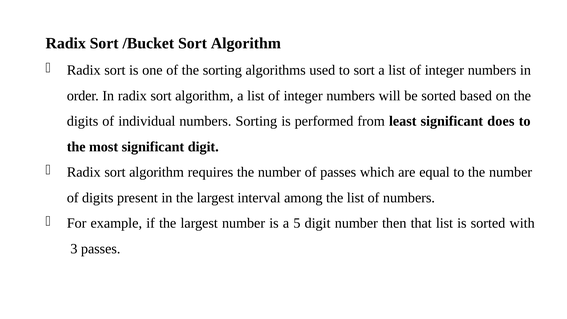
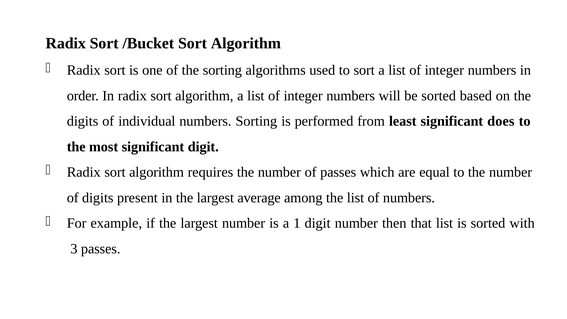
interval: interval -> average (259, 198)
5: 5 -> 1 (297, 223)
